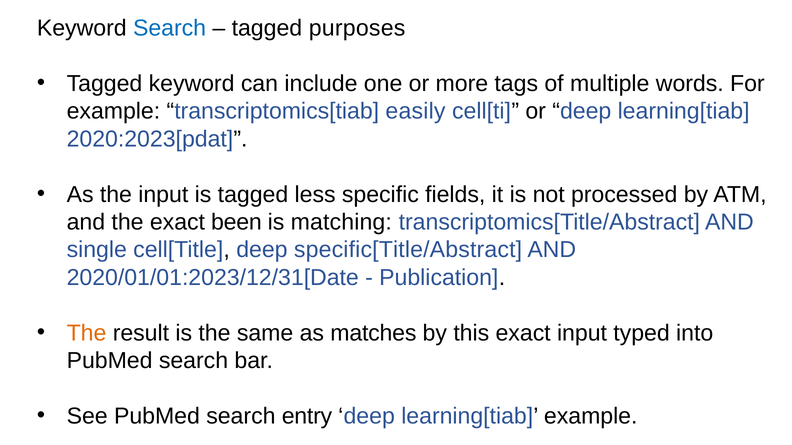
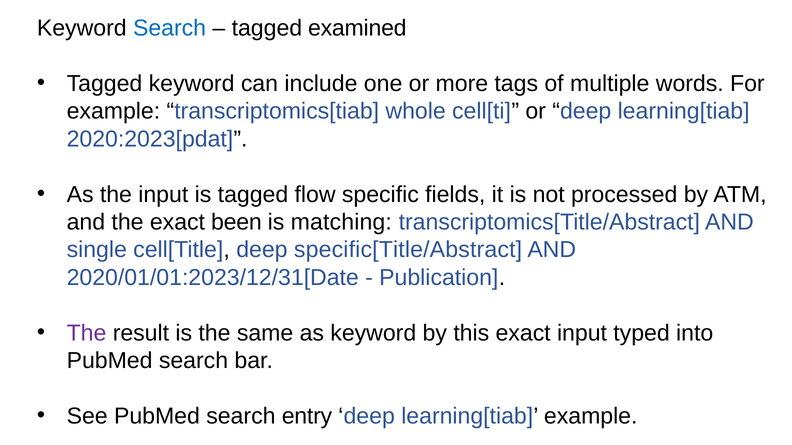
purposes: purposes -> examined (357, 28)
easily: easily -> whole (416, 111)
less: less -> flow (315, 195)
The colour: orange -> purple (87, 333)
as matches: matches -> keyword (373, 333)
